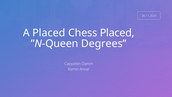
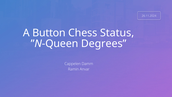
A Placed: Placed -> Button (49, 33)
Chess Placed: Placed -> Status (117, 33)
